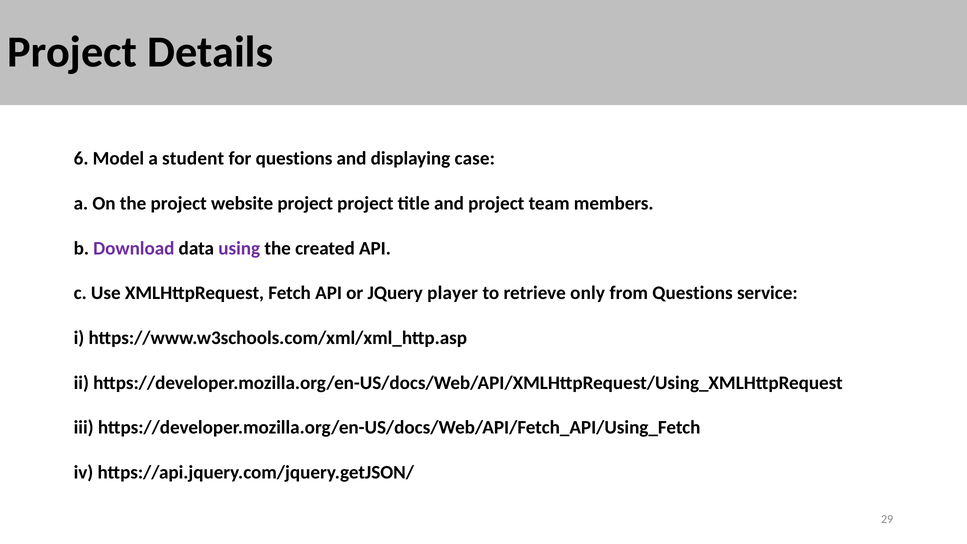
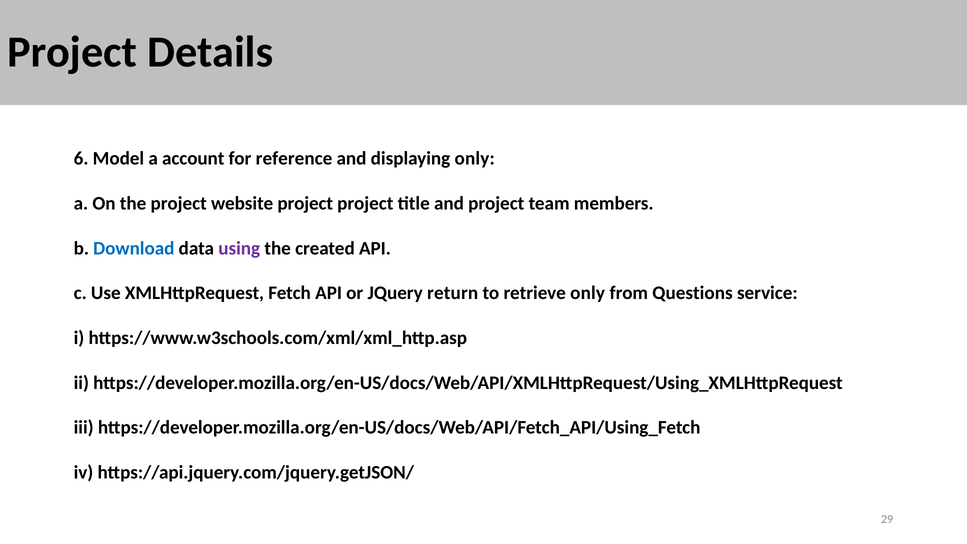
student: student -> account (193, 159)
for questions: questions -> reference (294, 159)
displaying case: case -> only (475, 159)
Download colour: purple -> blue (134, 248)
player: player -> return (453, 293)
